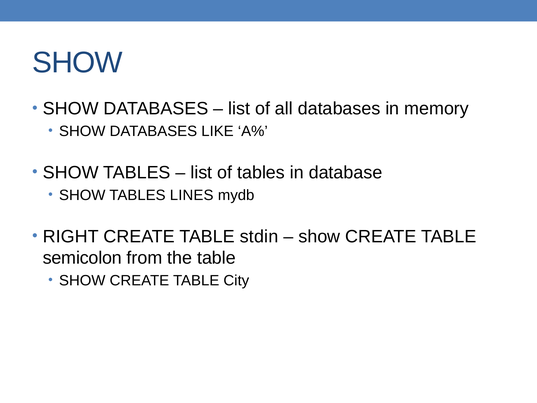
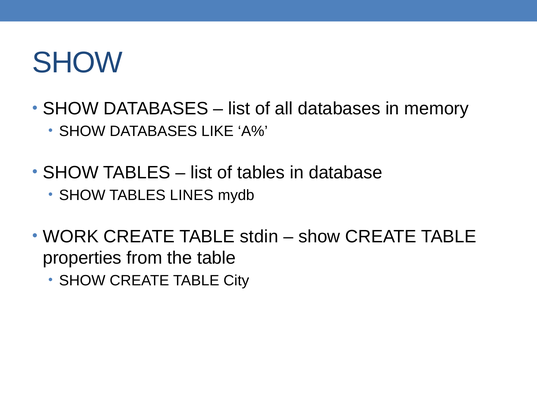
RIGHT: RIGHT -> WORK (71, 236)
semicolon: semicolon -> properties (82, 258)
